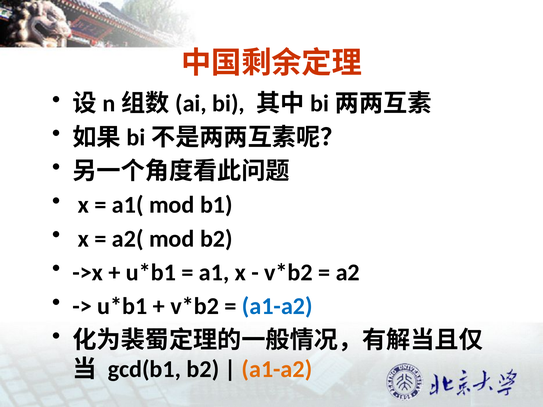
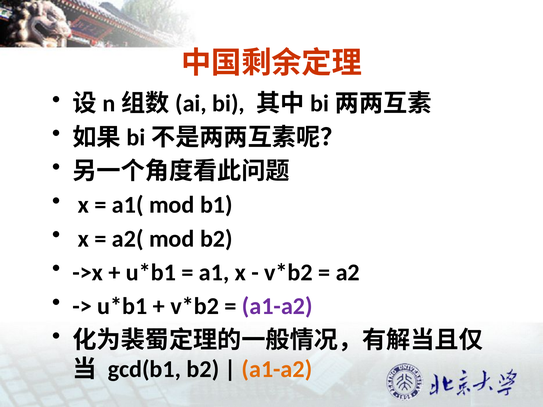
a1-a2 colour: blue -> purple (277, 307)
